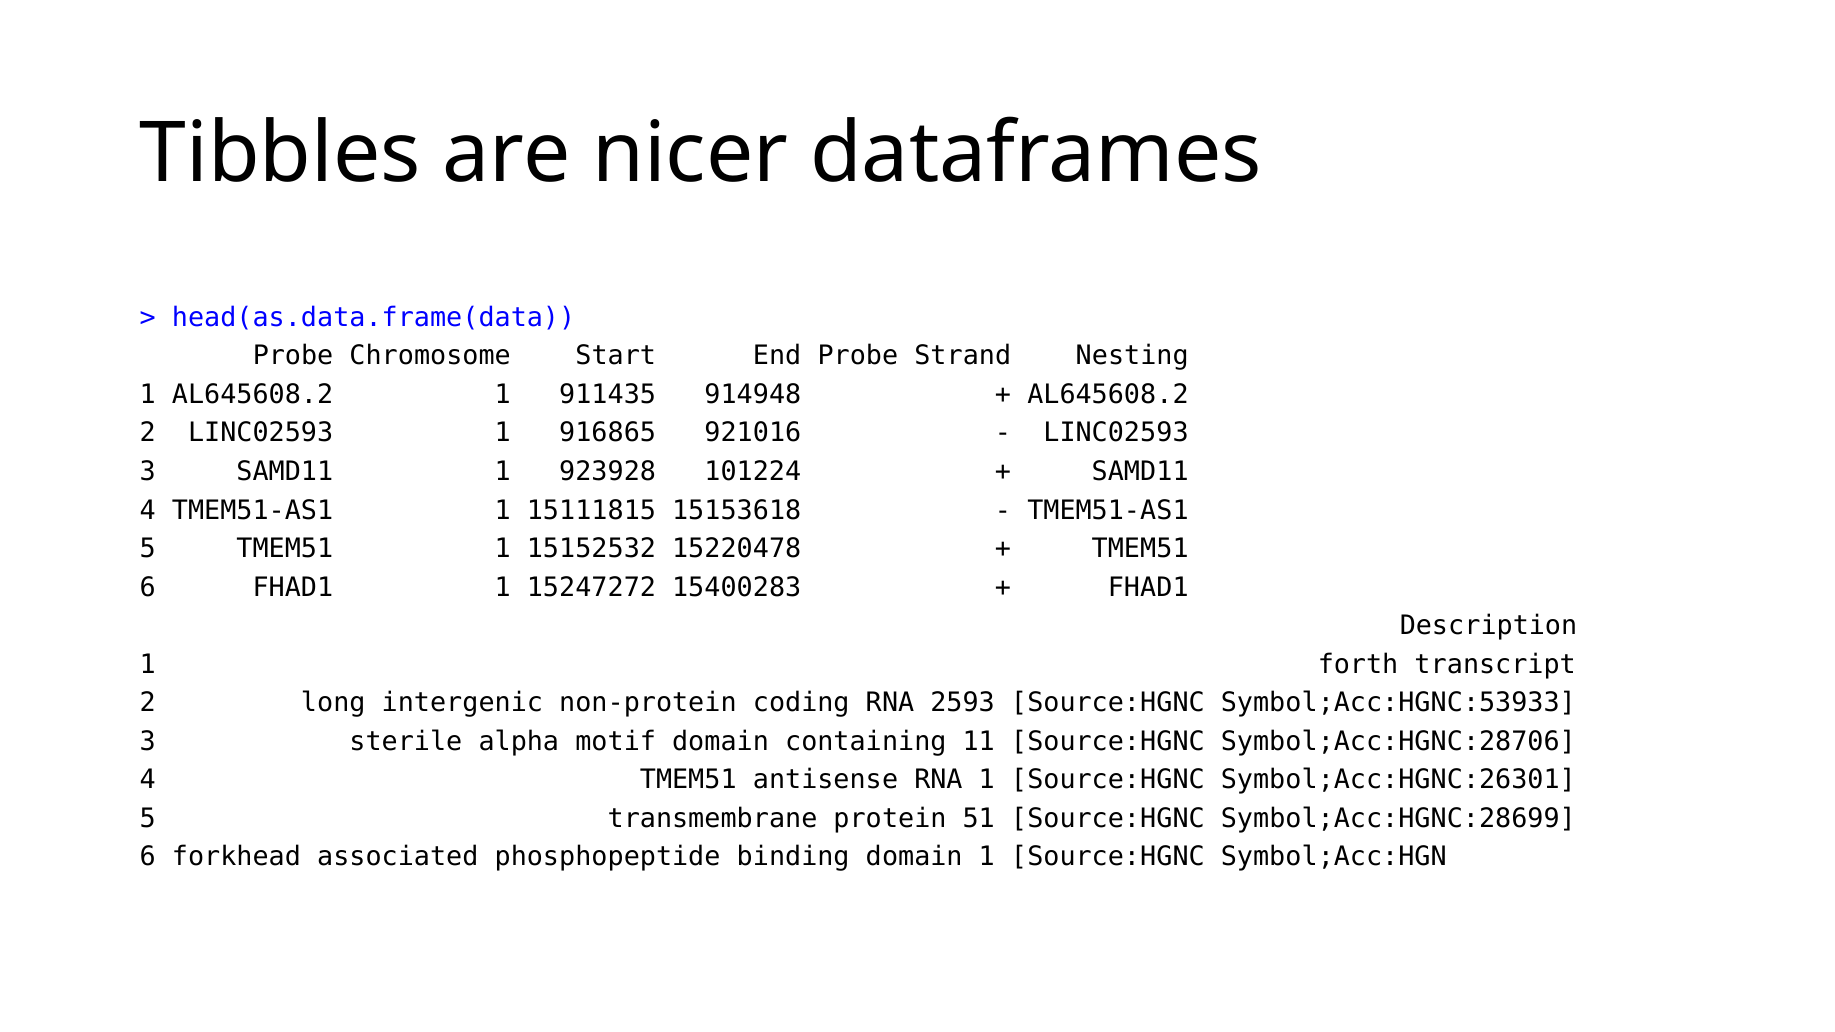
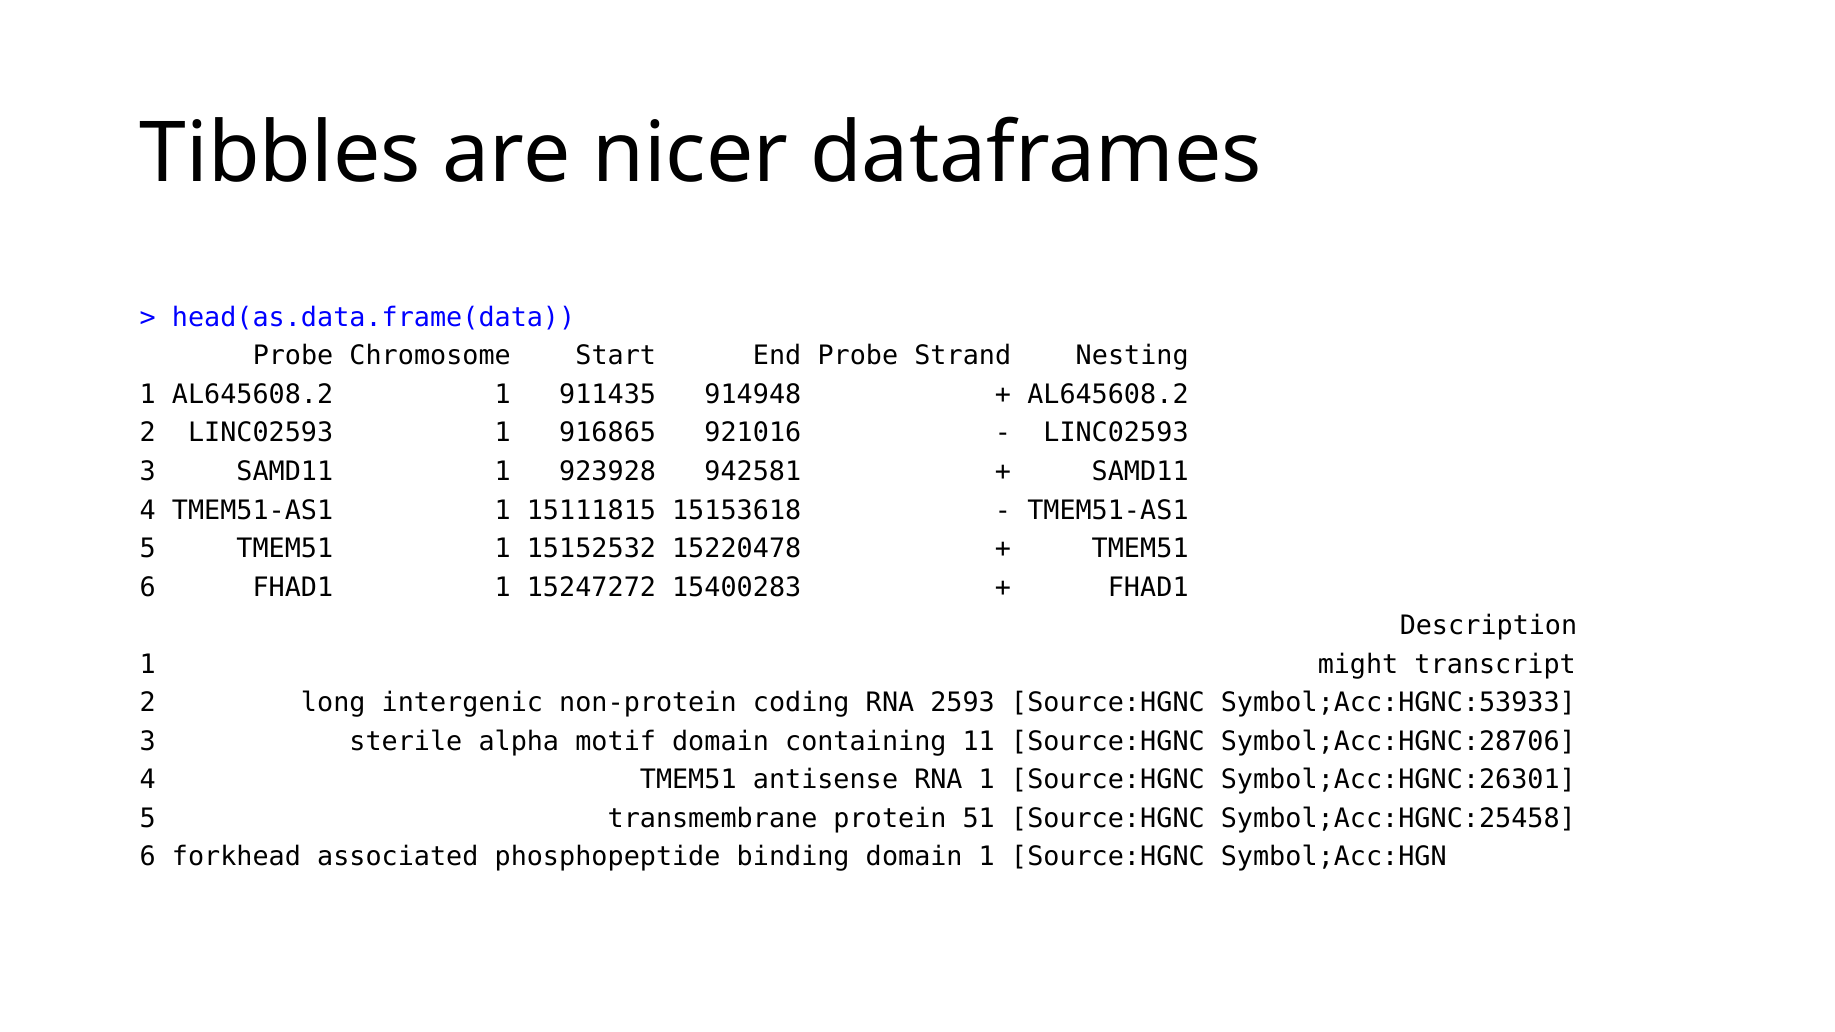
101224: 101224 -> 942581 (753, 472)
forth: forth -> might (1358, 664)
Symbol;Acc:HGNC:28699: Symbol;Acc:HGNC:28699 -> Symbol;Acc:HGNC:25458 (1398, 818)
